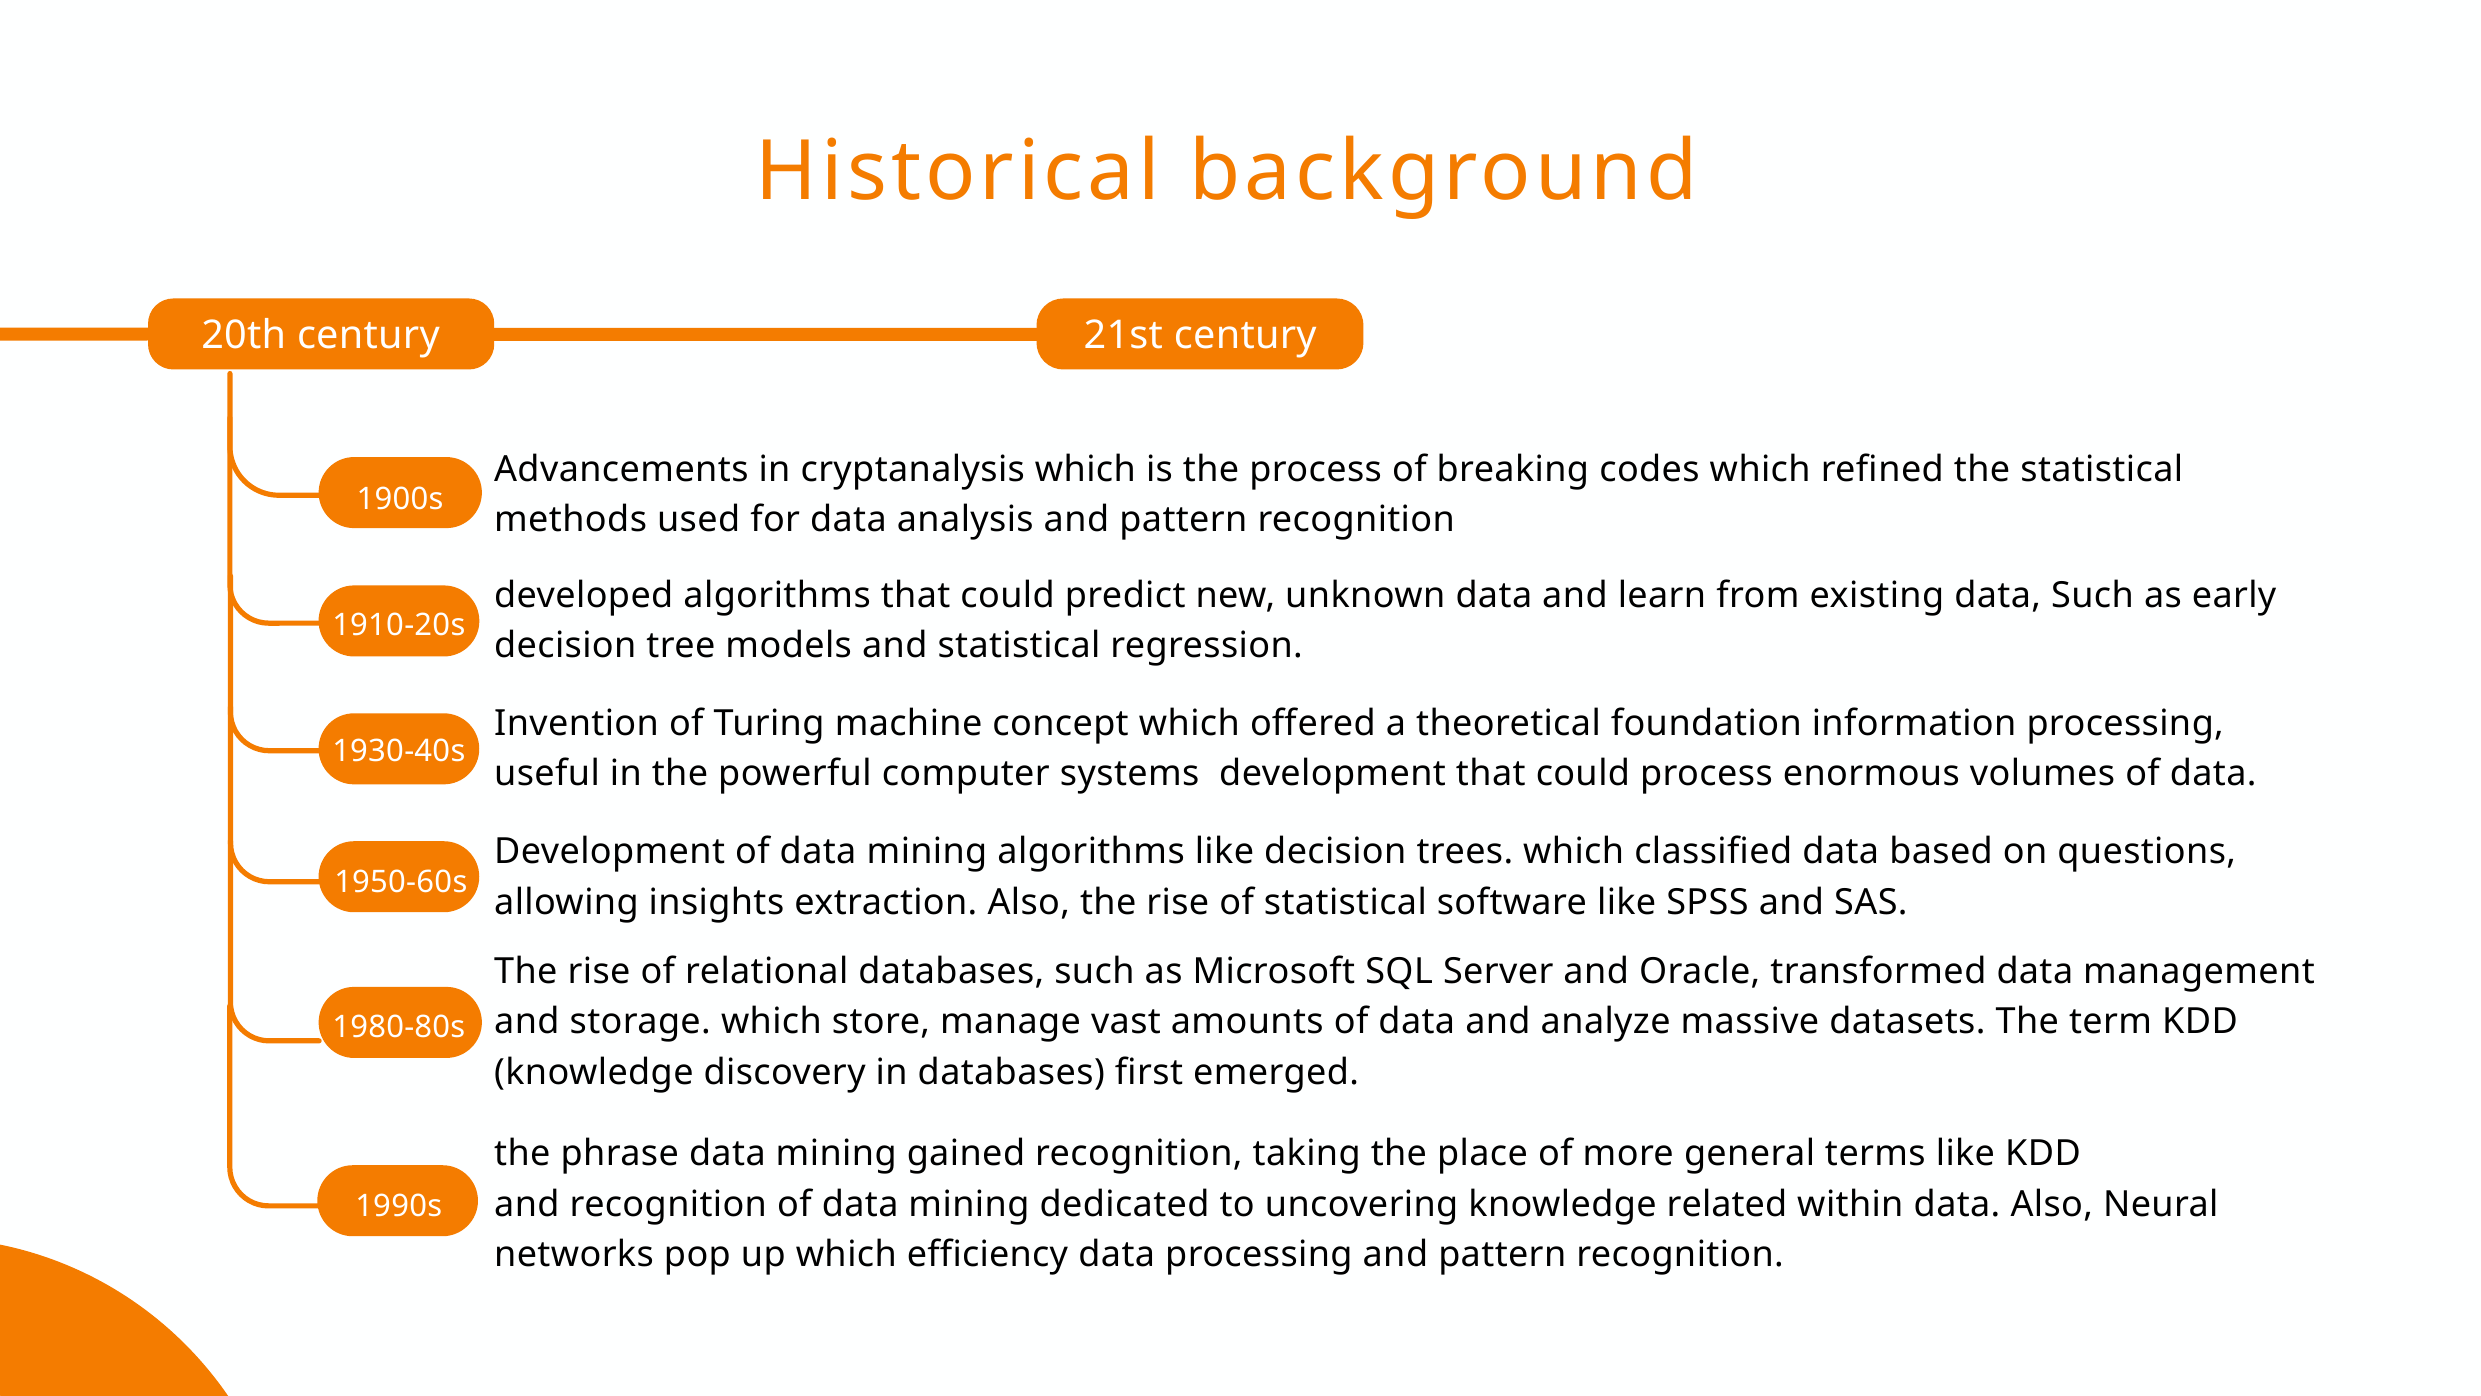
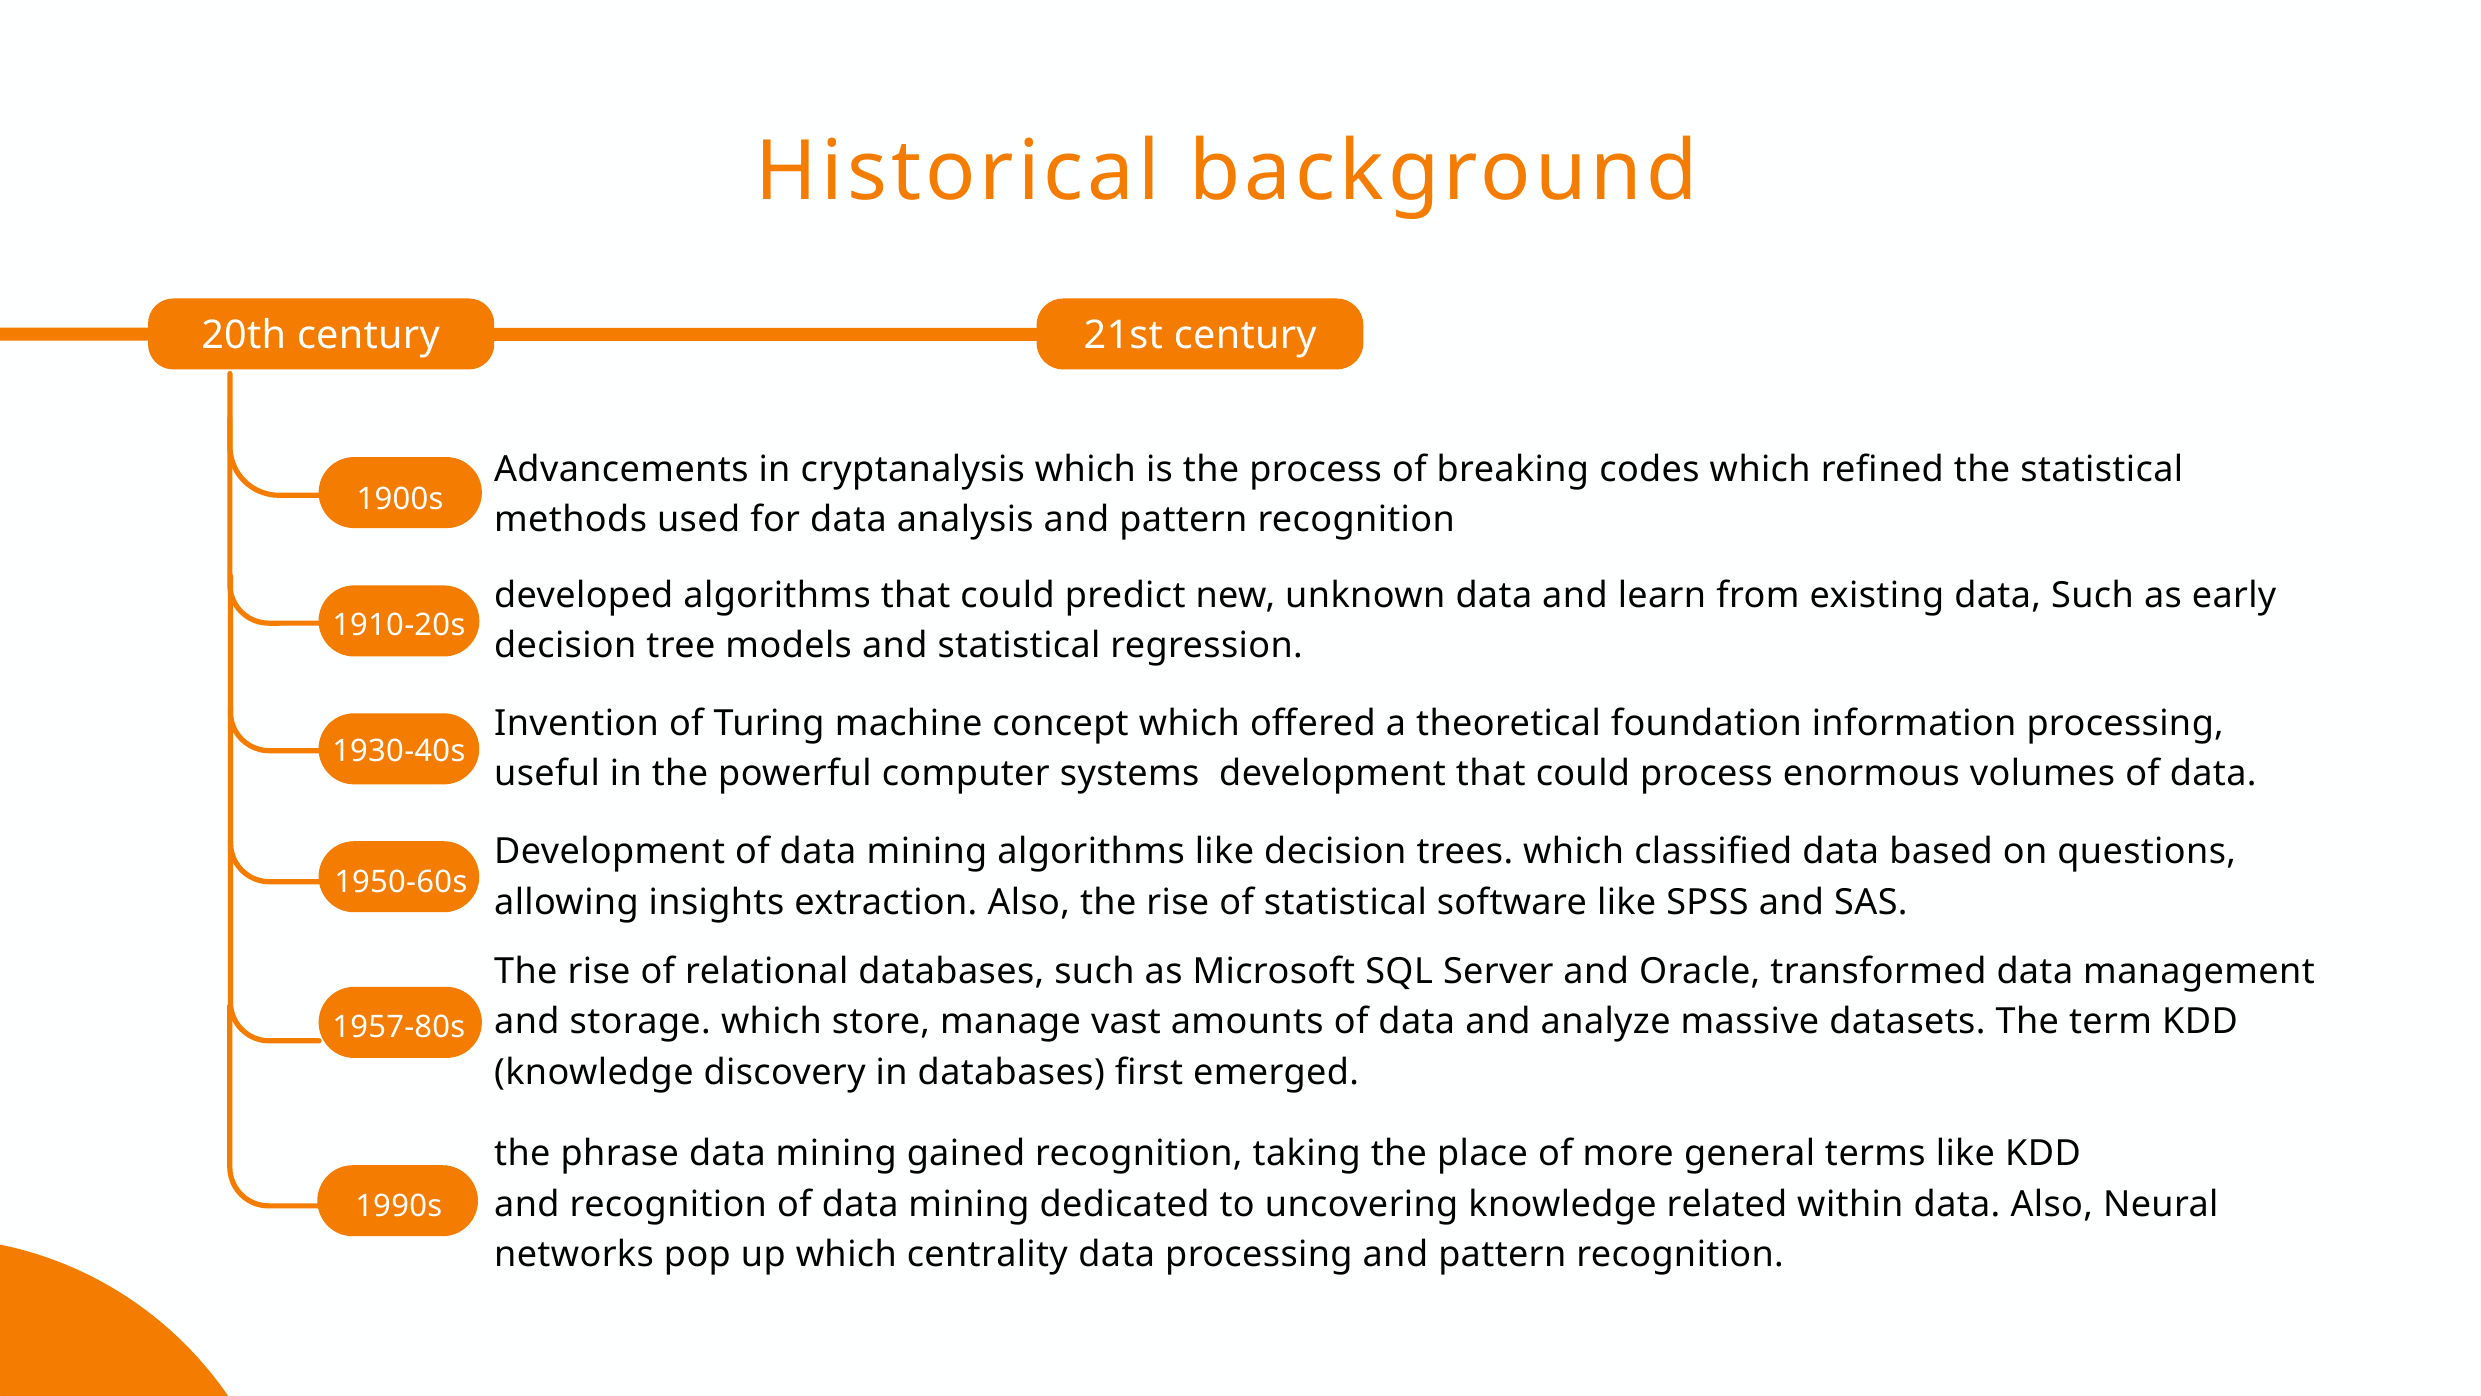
1980-80s: 1980-80s -> 1957-80s (399, 1027)
efficiency: efficiency -> centrality (987, 1254)
